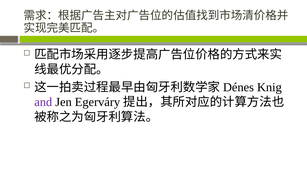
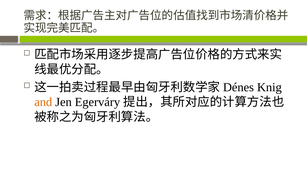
and colour: purple -> orange (43, 102)
